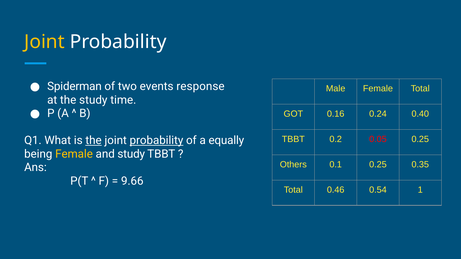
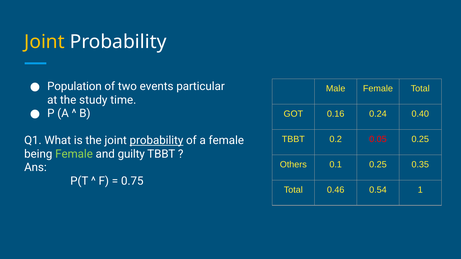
Spiderman: Spiderman -> Population (74, 87)
response: response -> particular (201, 87)
the underline: present -> none (94, 141)
a equally: equally -> female (226, 141)
Female colour: yellow -> light green (74, 154)
and study: study -> guilty (131, 154)
9.66: 9.66 -> 0.75 (132, 181)
